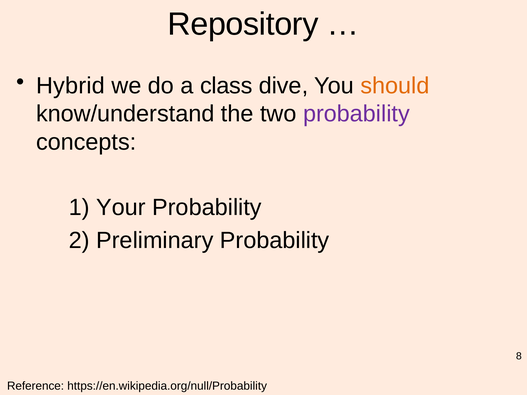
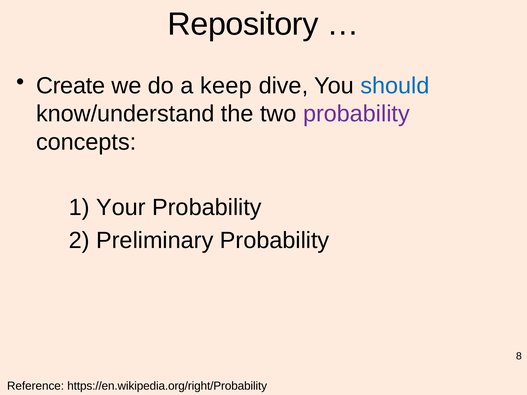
Hybrid: Hybrid -> Create (71, 86)
class: class -> keep (226, 86)
should colour: orange -> blue (395, 86)
https://en.wikipedia.org/null/Probability: https://en.wikipedia.org/null/Probability -> https://en.wikipedia.org/right/Probability (167, 386)
